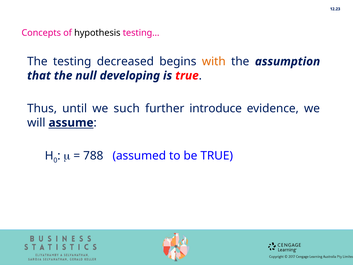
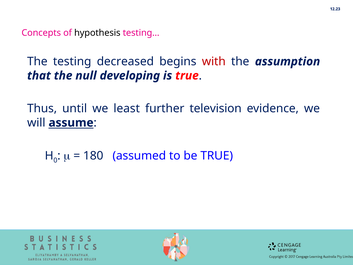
with colour: orange -> red (214, 61)
such: such -> least (127, 108)
introduce: introduce -> television (216, 108)
788: 788 -> 180 (93, 156)
